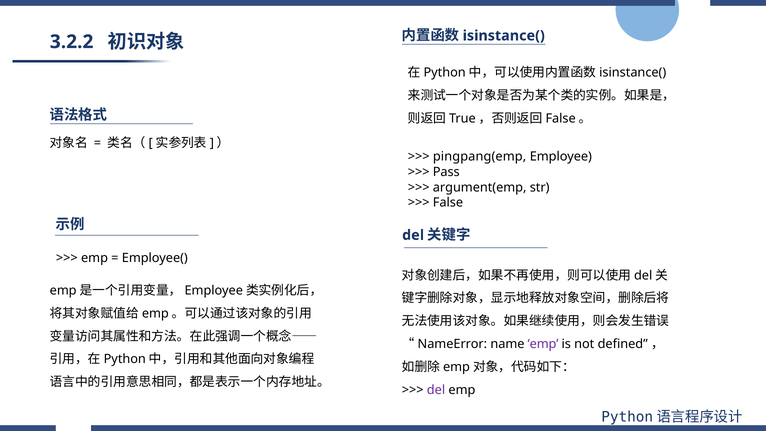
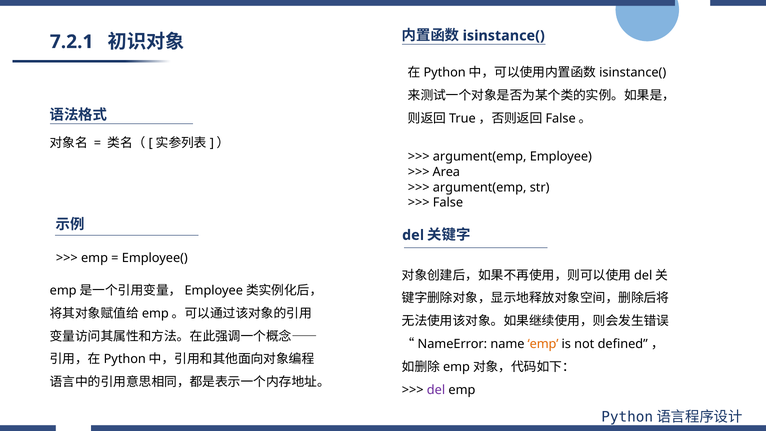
3.2.2: 3.2.2 -> 7.2.1 (72, 42)
pingpang(emp: pingpang(emp -> argument(emp (480, 157)
Pass: Pass -> Area (446, 172)
emp colour: purple -> orange (543, 344)
